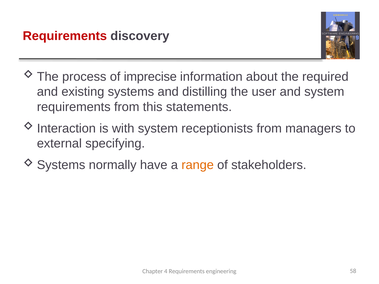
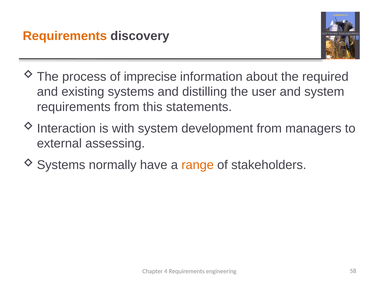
Requirements colour: red -> orange (65, 36)
receptionists: receptionists -> development (217, 128)
specifying: specifying -> assessing (115, 144)
